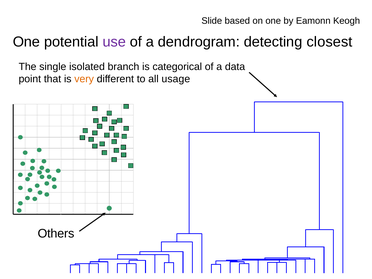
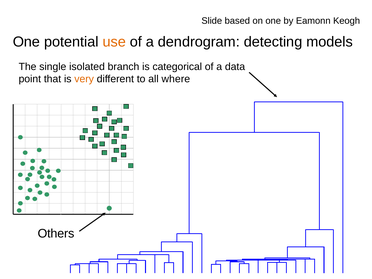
use colour: purple -> orange (114, 42)
closest: closest -> models (330, 42)
usage: usage -> where (176, 79)
